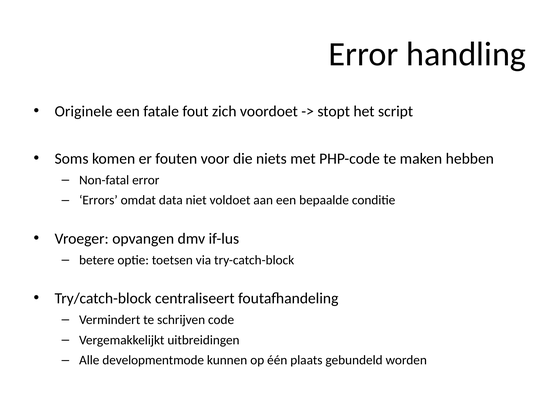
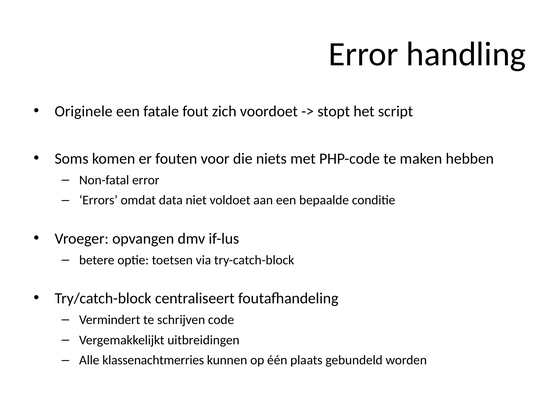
developmentmode: developmentmode -> klassenachtmerries (153, 360)
